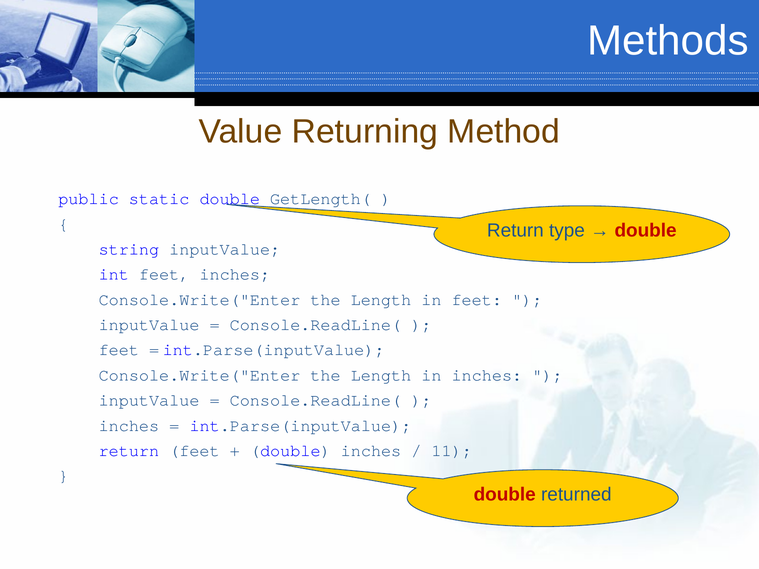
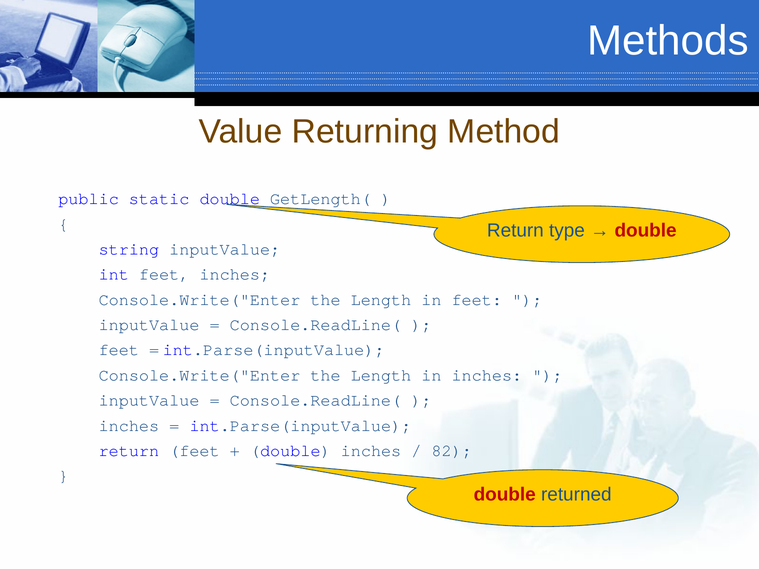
11: 11 -> 82 (452, 451)
